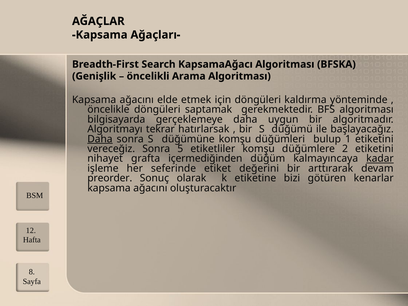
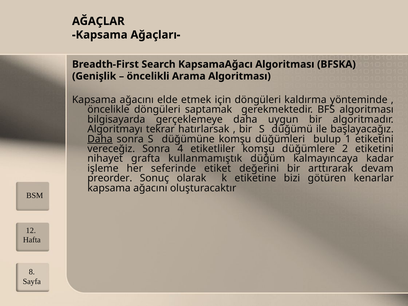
5: 5 -> 4 (180, 149)
içermediğinden: içermediğinden -> kullanmamıştık (205, 159)
kadar underline: present -> none (380, 159)
